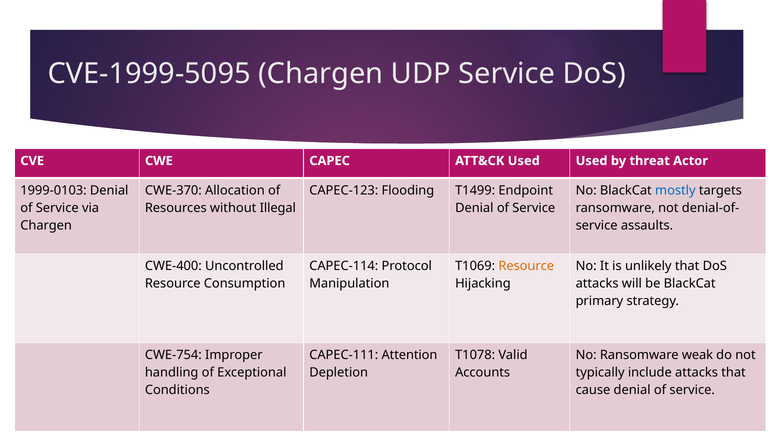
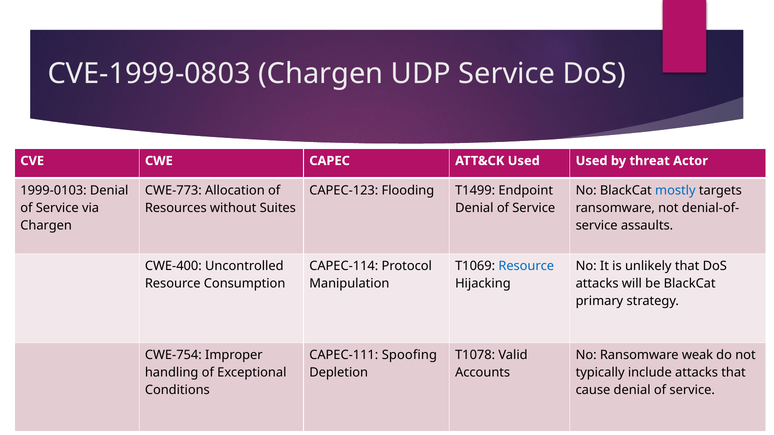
CVE-1999-5095: CVE-1999-5095 -> CVE-1999-0803 (149, 74)
CWE-370: CWE-370 -> CWE-773 (173, 191)
Illegal: Illegal -> Suites (278, 208)
Resource colour: orange -> blue (526, 266)
Attention: Attention -> Spoofing (409, 355)
